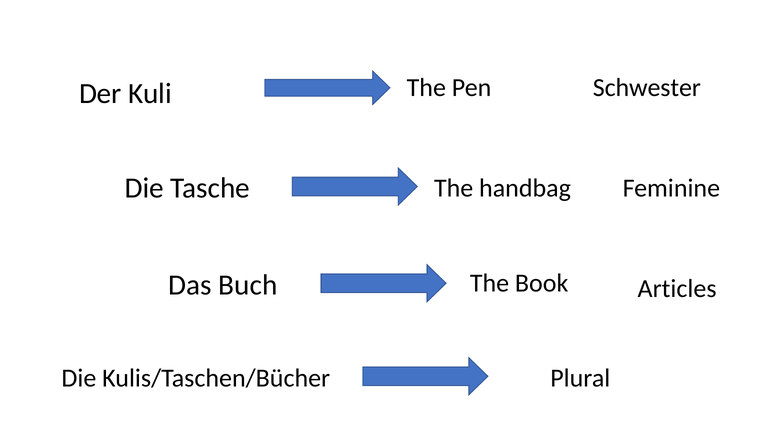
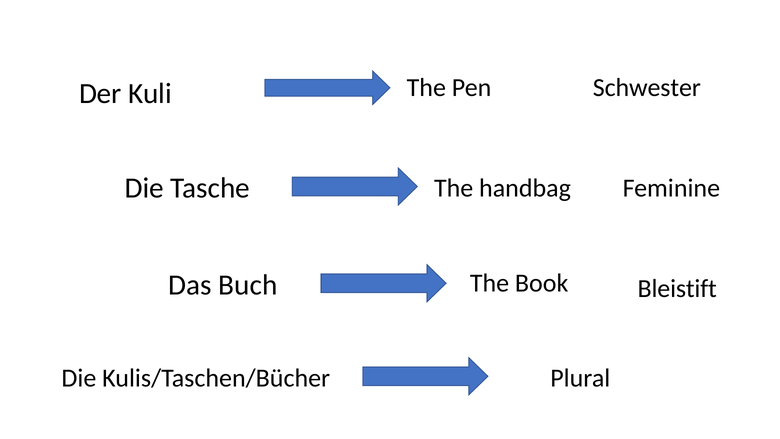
Articles: Articles -> Bleistift (677, 289)
